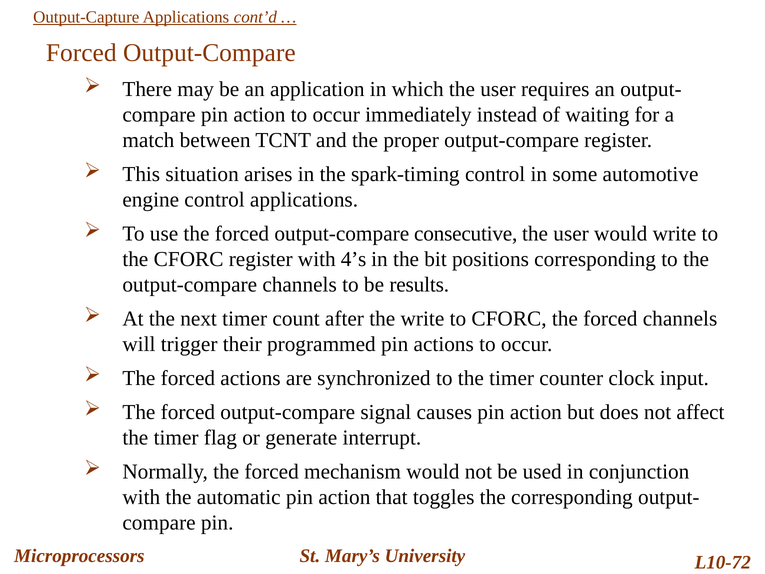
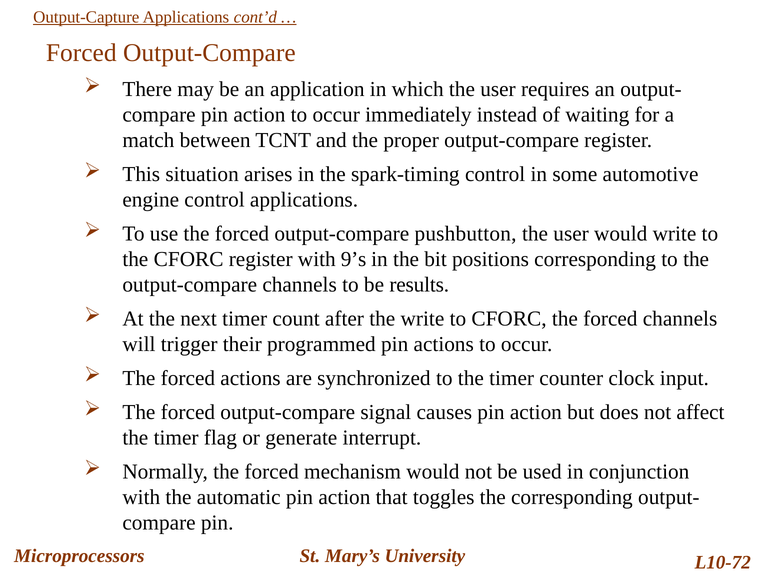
consecutive: consecutive -> pushbutton (465, 234)
4’s: 4’s -> 9’s (354, 259)
